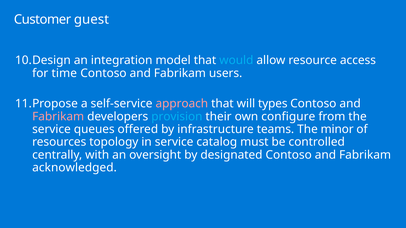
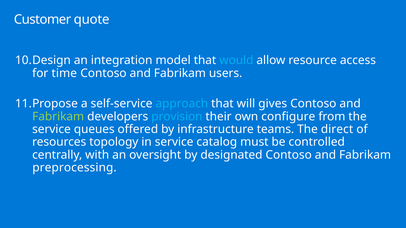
guest: guest -> quote (92, 20)
approach colour: pink -> light blue (182, 104)
types: types -> gives (273, 104)
Fabrikam colour: pink -> light green (58, 117)
minor: minor -> direct (337, 129)
acknowledged: acknowledged -> preprocessing (74, 168)
